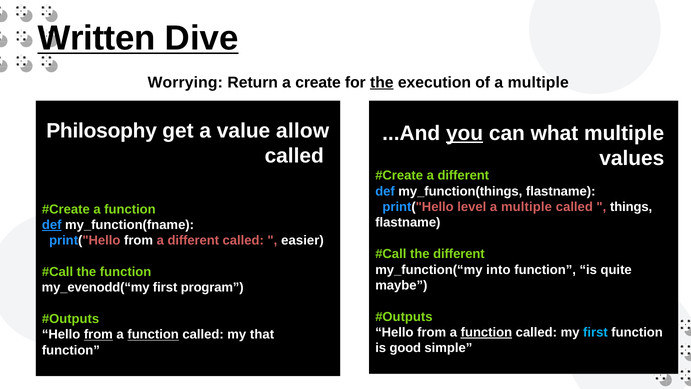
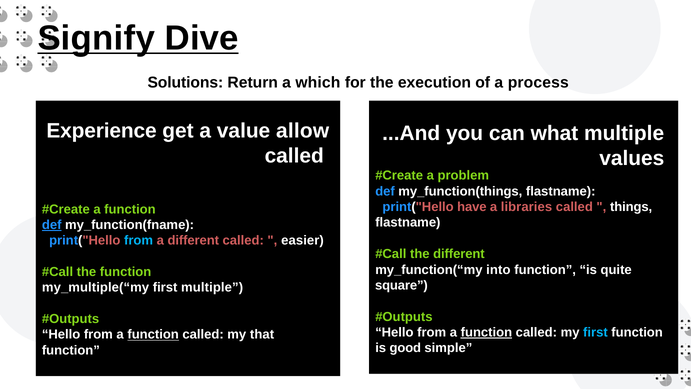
Written: Written -> Signify (96, 38)
Worrying: Worrying -> Solutions (185, 82)
create: create -> which (318, 82)
the underline: present -> none (382, 82)
of a multiple: multiple -> process (538, 82)
Philosophy: Philosophy -> Experience (102, 131)
you underline: present -> none (465, 133)
different: different -> problem (463, 175)
level: level -> have (472, 207)
multiple: multiple -> libraries (526, 207)
from colour: white -> light blue (139, 240)
maybe: maybe -> square (401, 285)
my_evenodd(“my: my_evenodd(“my -> my_multiple(“my (96, 287)
first program: program -> multiple (212, 287)
from underline: present -> none (98, 334)
